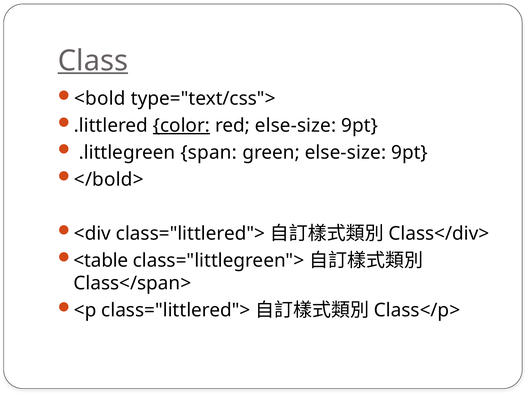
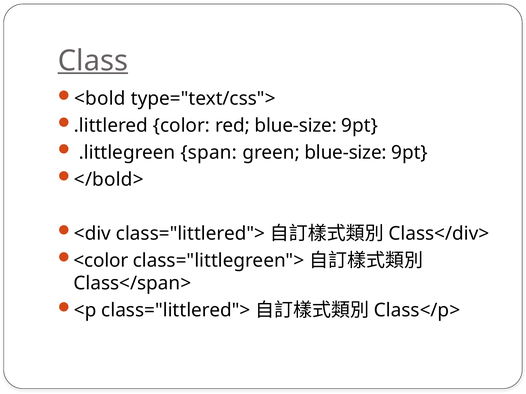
color underline: present -> none (181, 126)
red else-size: else-size -> blue-size (296, 126)
green else-size: else-size -> blue-size (346, 153)
<table: <table -> <color (101, 261)
